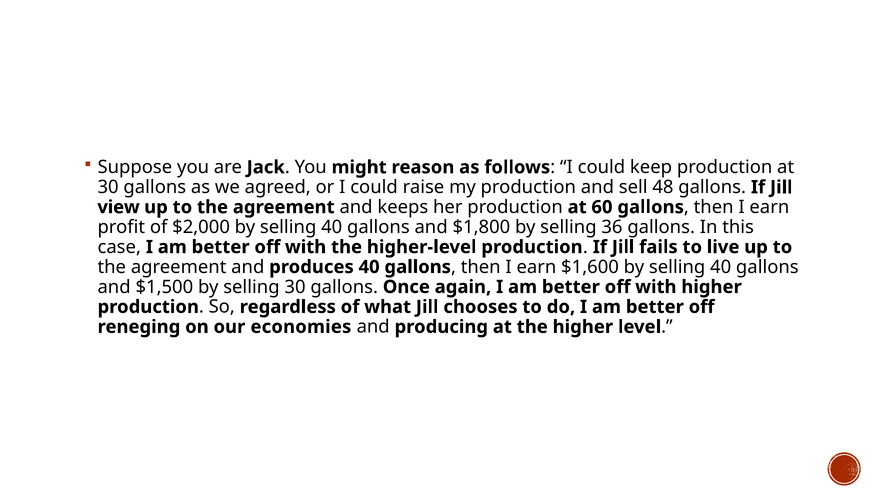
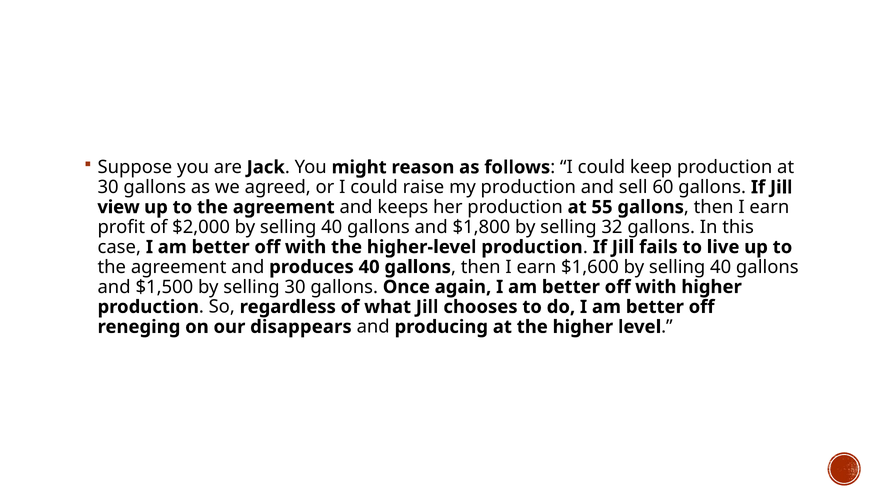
48: 48 -> 60 (663, 187)
60: 60 -> 55 (602, 207)
36: 36 -> 32 (612, 227)
economies: economies -> disappears (301, 327)
